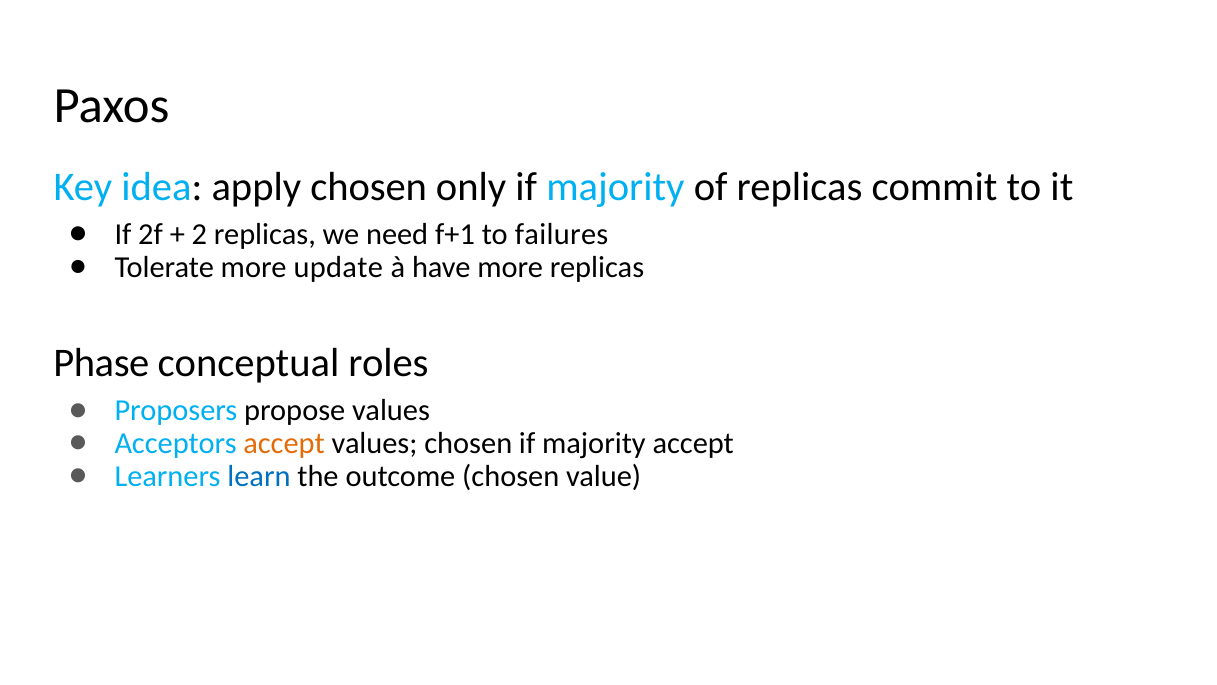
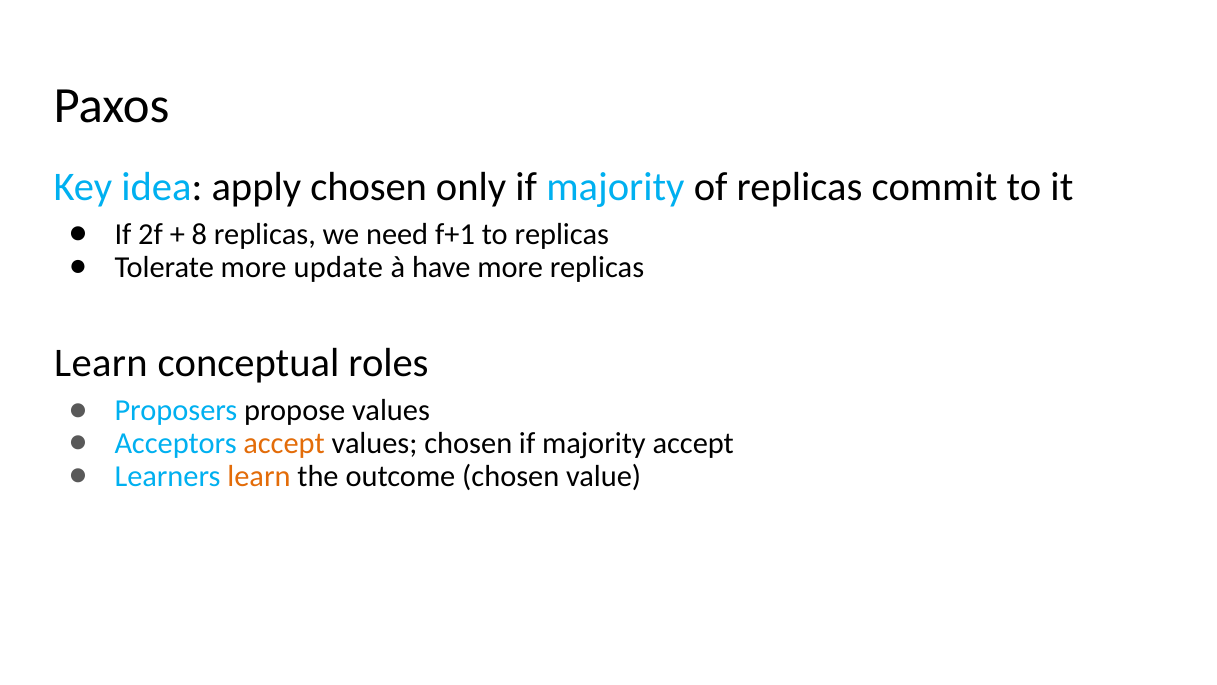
2: 2 -> 8 (199, 234)
to failures: failures -> replicas (562, 234)
Phase: Phase -> Learn (101, 363)
learn colour: blue -> orange (259, 476)
